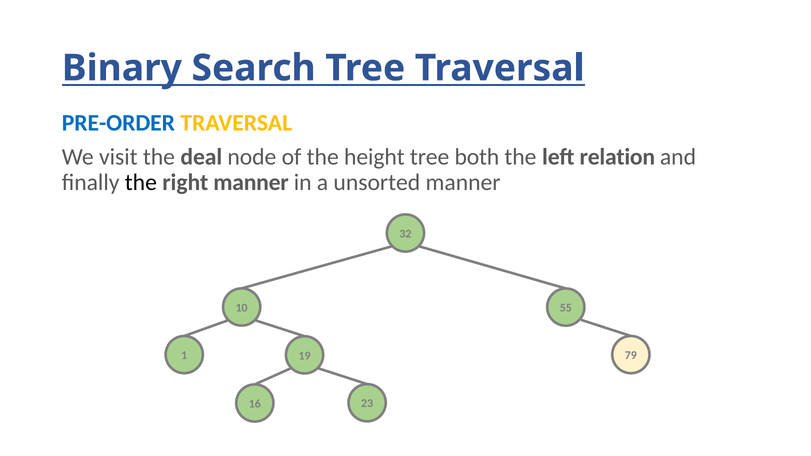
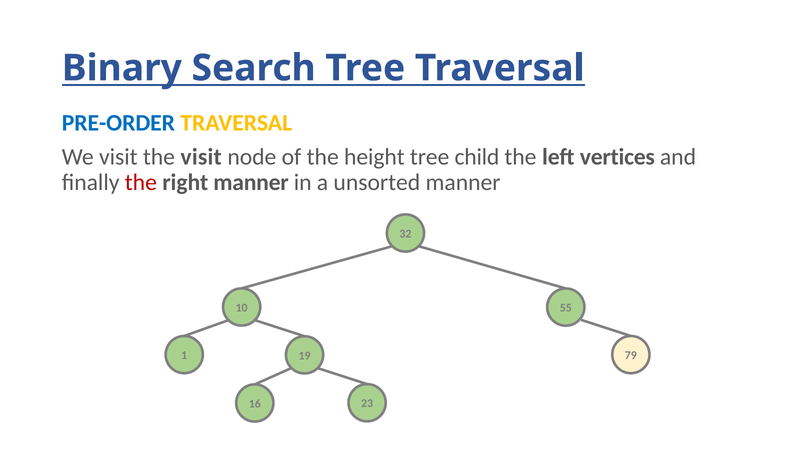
the deal: deal -> visit (201, 157)
both: both -> child (477, 157)
relation: relation -> vertices (617, 157)
the colour: black -> red (141, 182)
